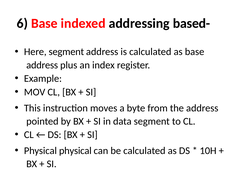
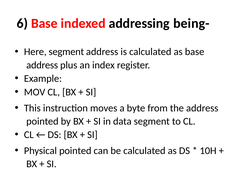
based-: based- -> being- (191, 23)
Physical physical: physical -> pointed (75, 150)
